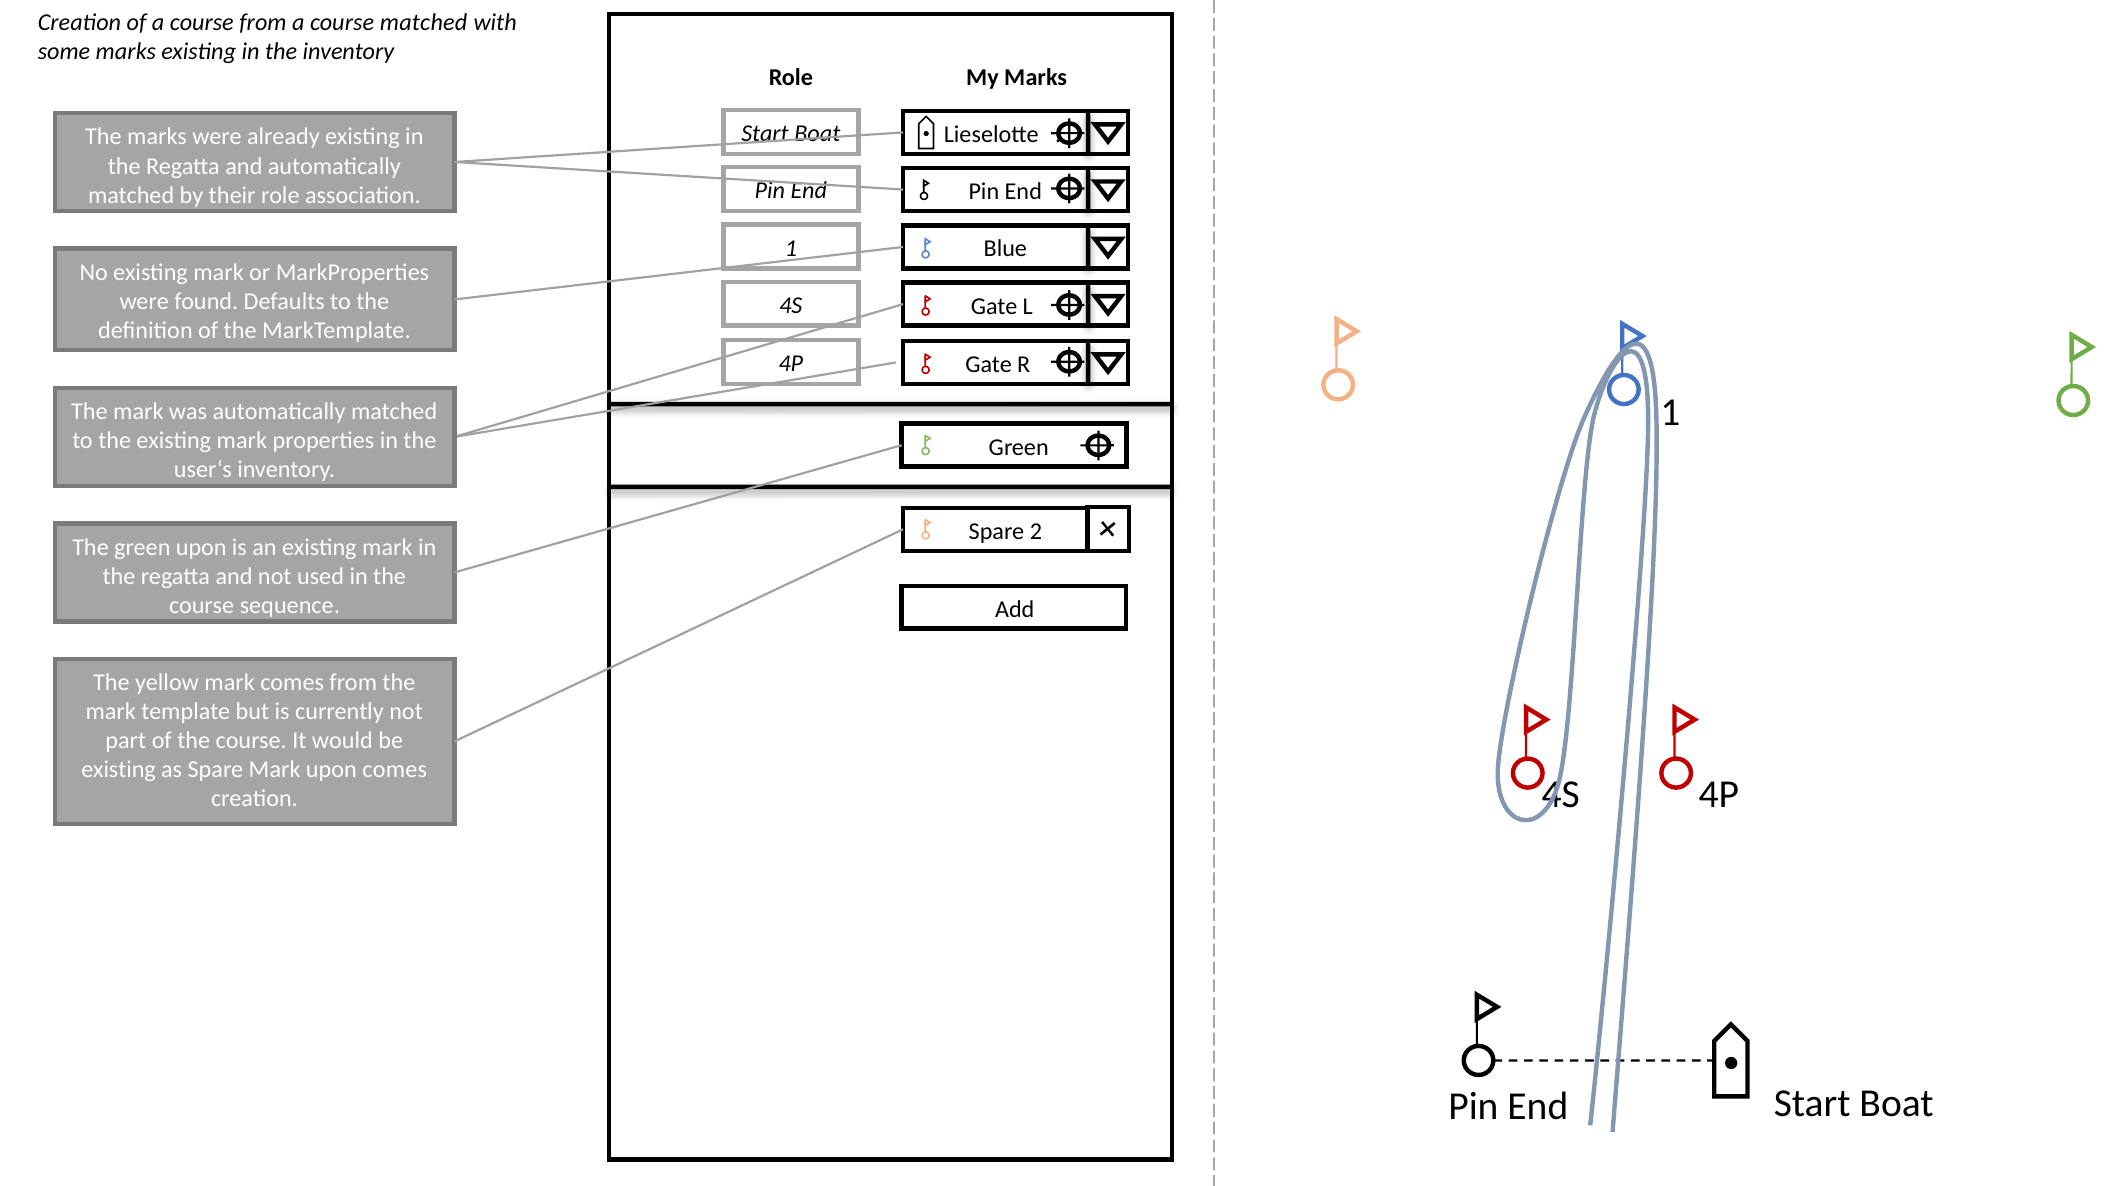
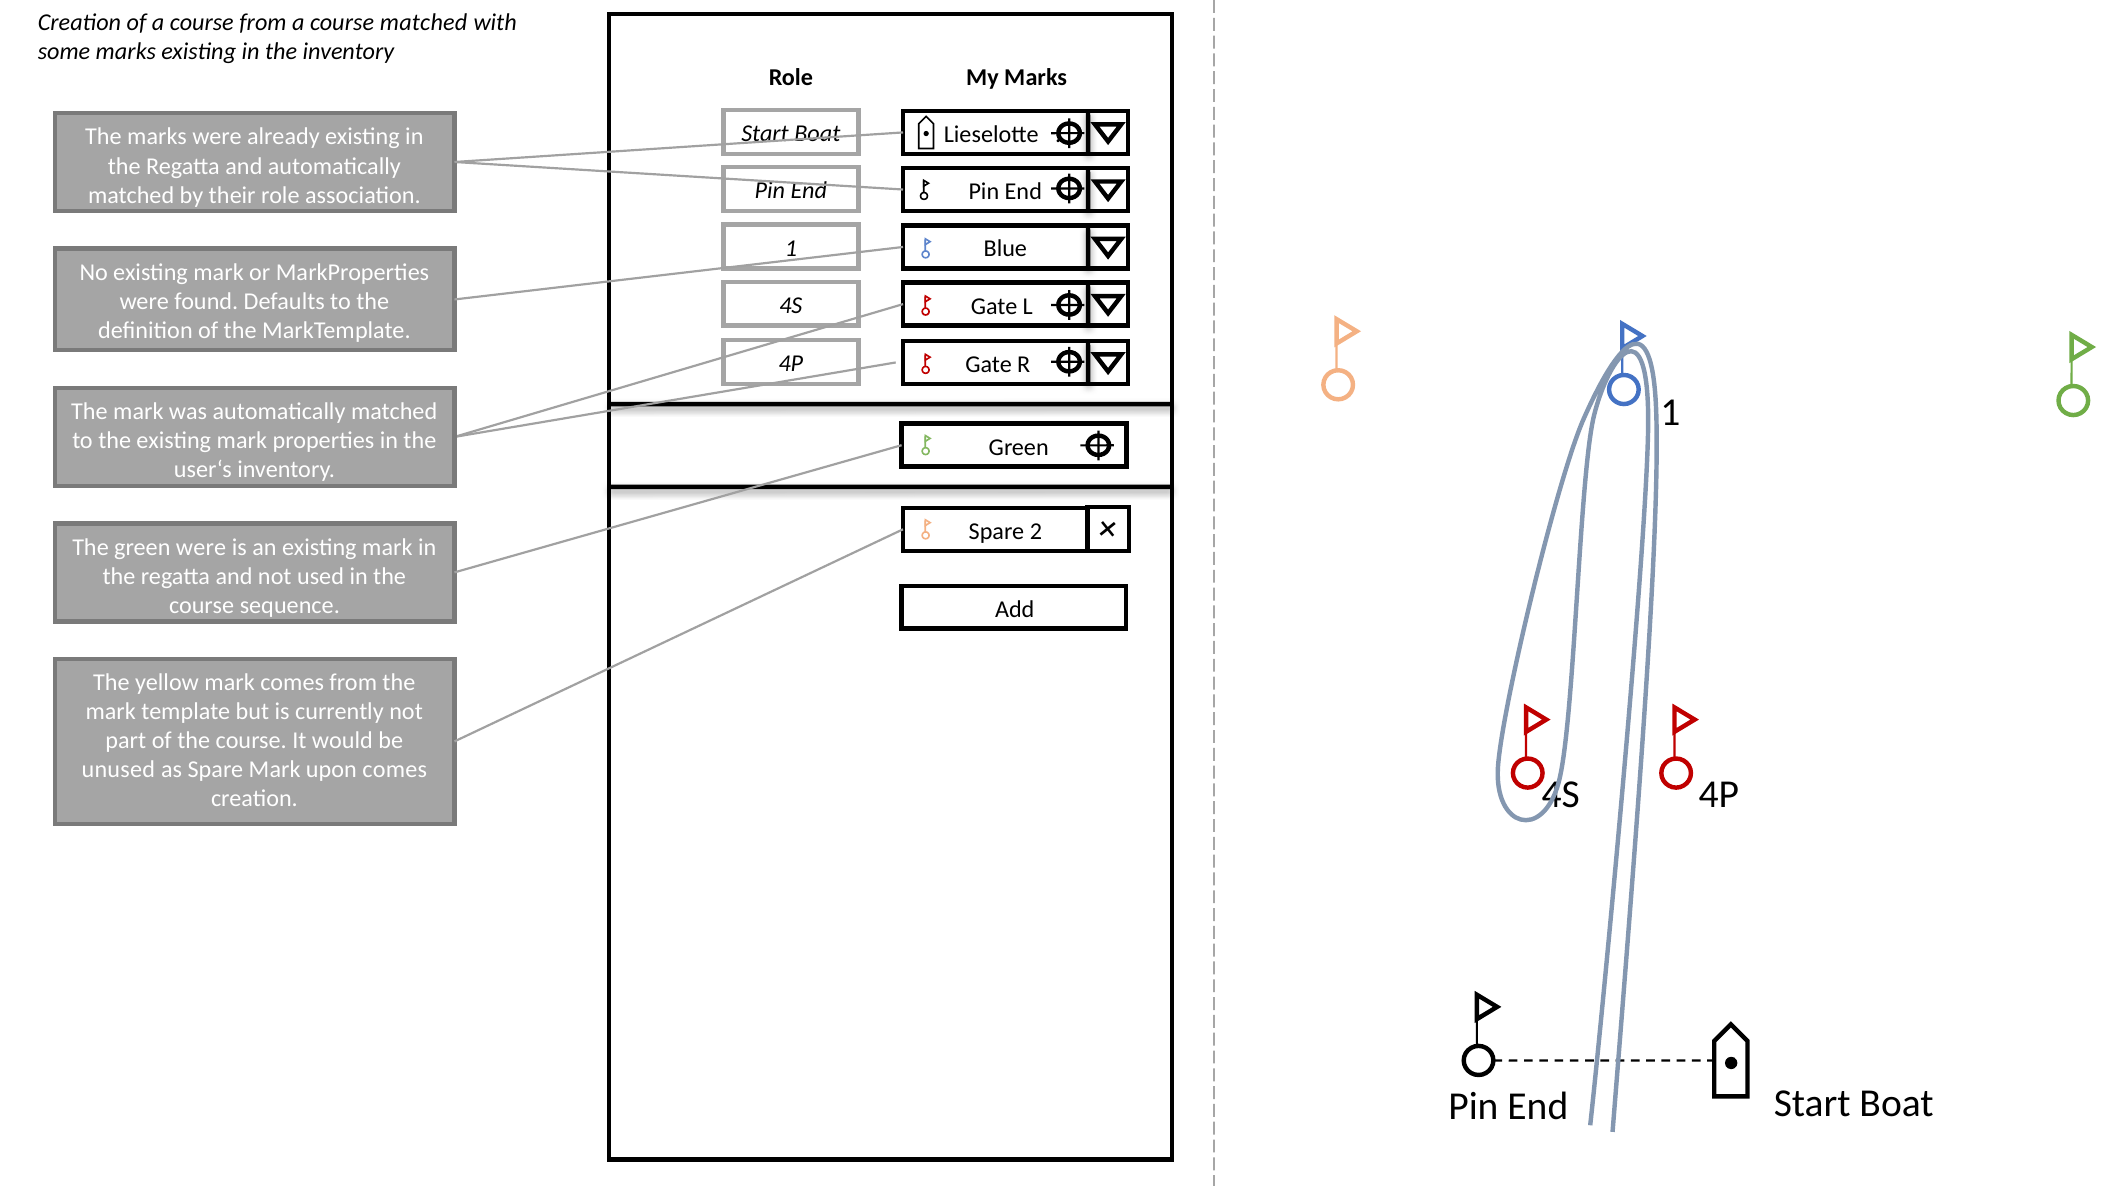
green upon: upon -> were (201, 548)
existing: existing -> unused (118, 770)
